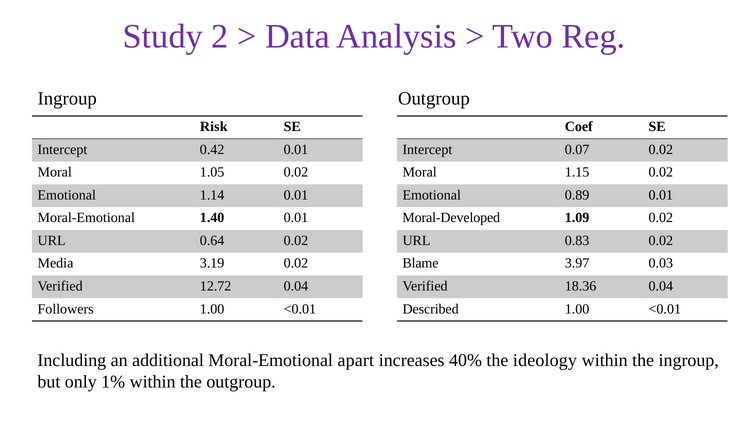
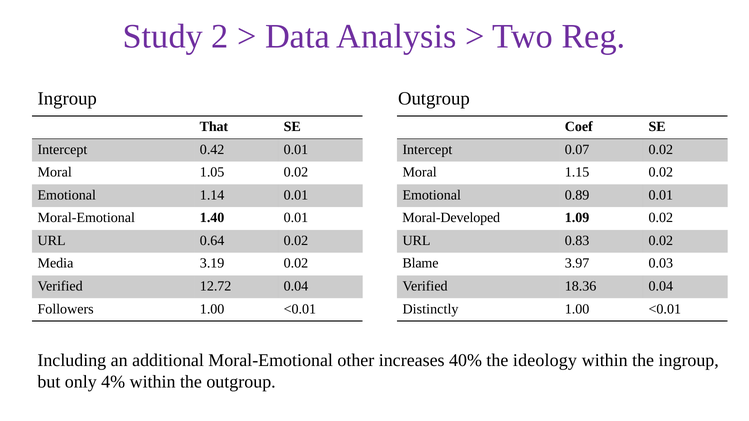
Risk: Risk -> That (214, 127)
Described: Described -> Distinctly (430, 309)
apart: apart -> other (356, 361)
1%: 1% -> 4% (113, 382)
